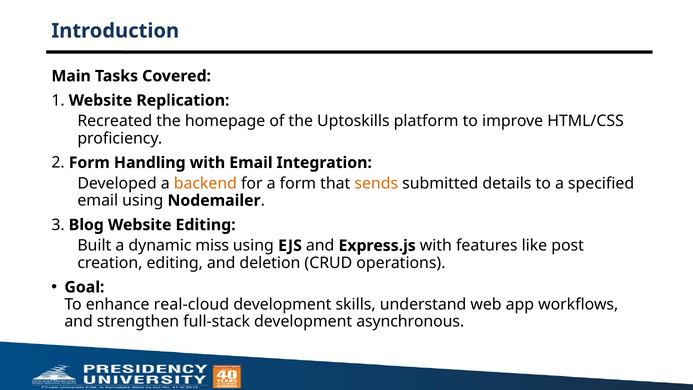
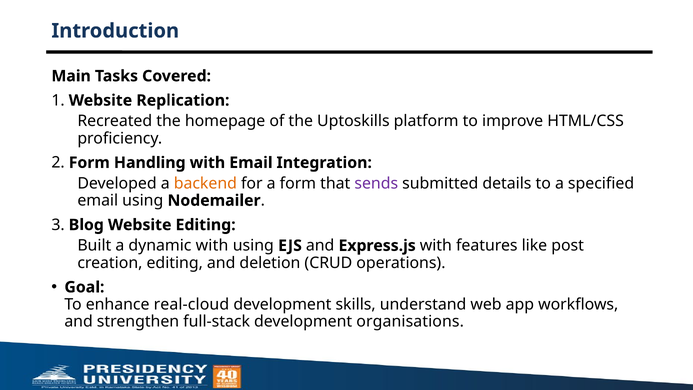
sends colour: orange -> purple (376, 183)
dynamic miss: miss -> with (212, 246)
asynchronous: asynchronous -> organisations (410, 321)
